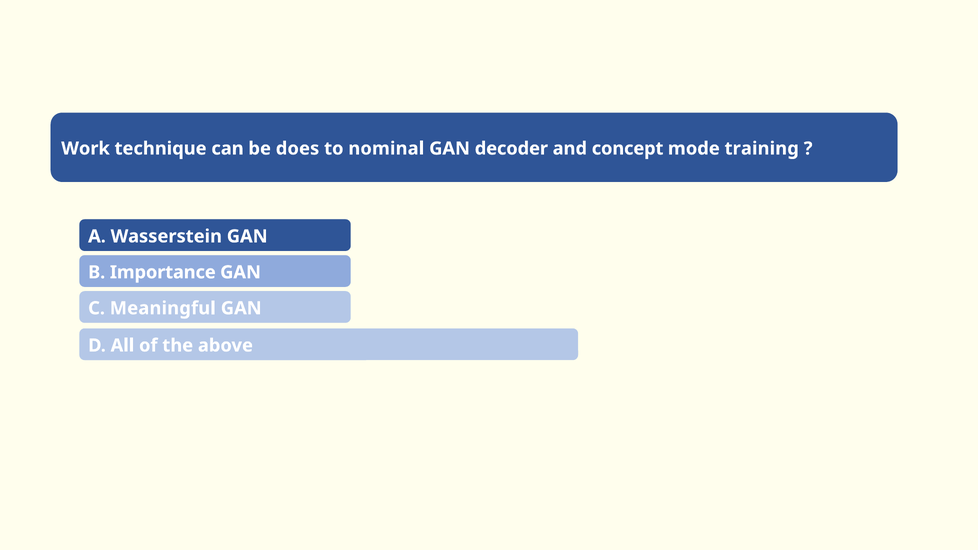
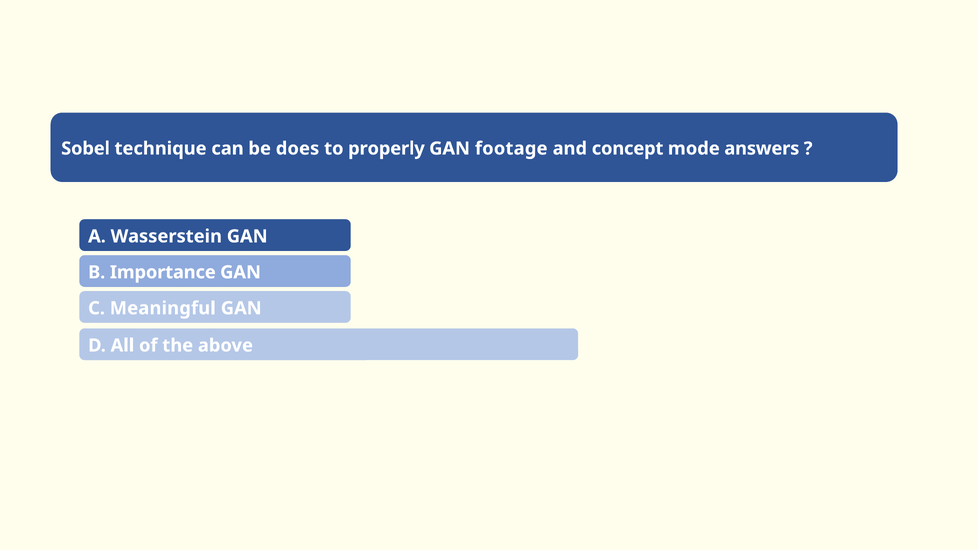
Work: Work -> Sobel (86, 149)
nominal: nominal -> properly (386, 149)
decoder: decoder -> footage (511, 149)
training: training -> answers (762, 149)
